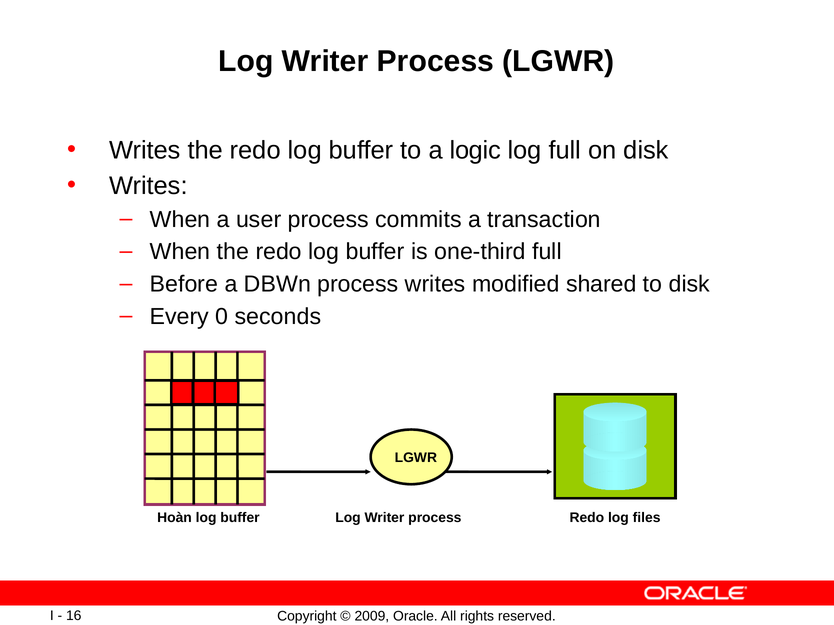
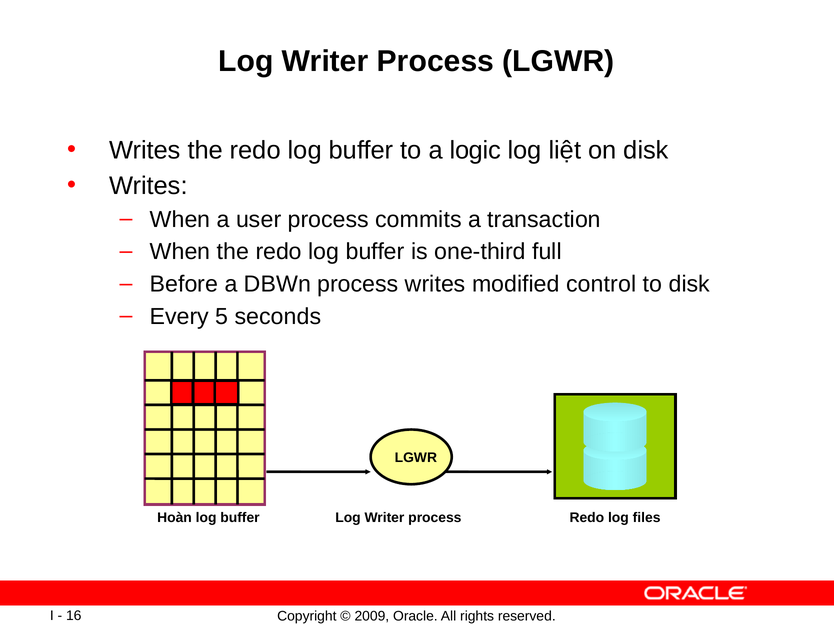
log full: full -> liệt (565, 150)
shared: shared -> control (601, 284)
0: 0 -> 5 (222, 317)
